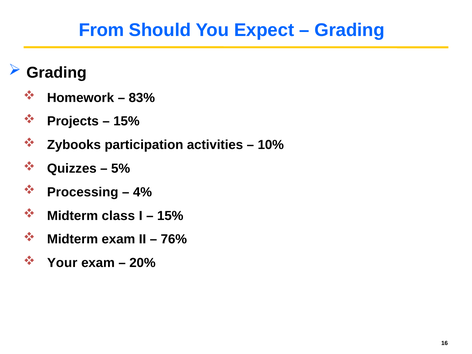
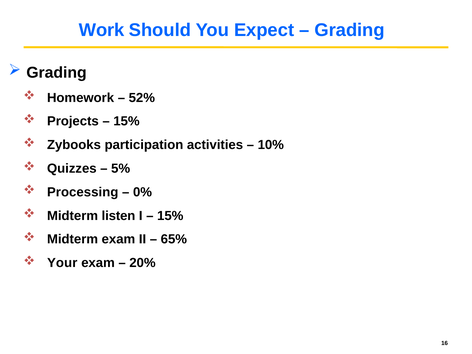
From: From -> Work (102, 30)
83%: 83% -> 52% (142, 98)
4%: 4% -> 0% (143, 192)
class: class -> listen (118, 216)
76%: 76% -> 65% (174, 239)
